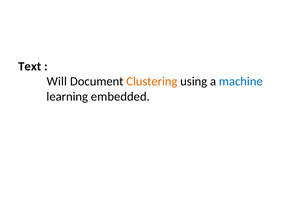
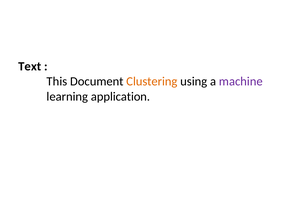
Will: Will -> This (57, 82)
machine colour: blue -> purple (241, 82)
embedded: embedded -> application (121, 97)
